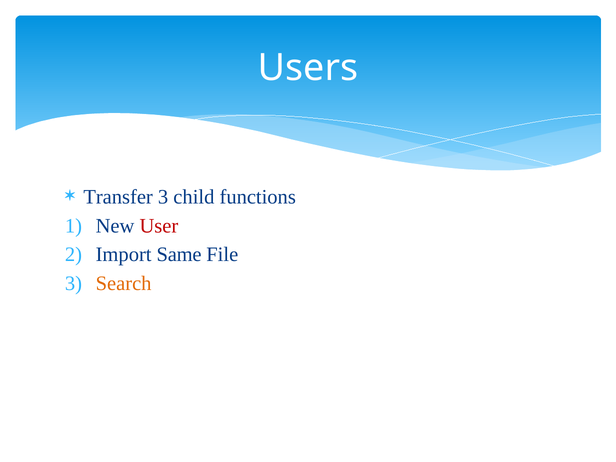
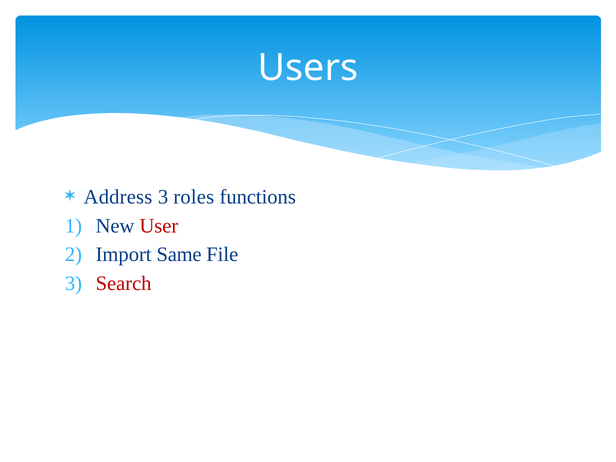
Transfer: Transfer -> Address (118, 197)
child: child -> roles (194, 197)
Search colour: orange -> red (124, 283)
